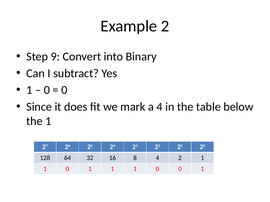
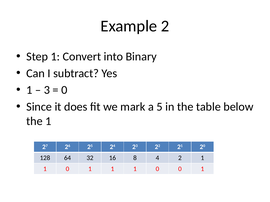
Step 9: 9 -> 1 (55, 57)
0: 0 -> 3 (47, 90)
a 4: 4 -> 5 (160, 107)
